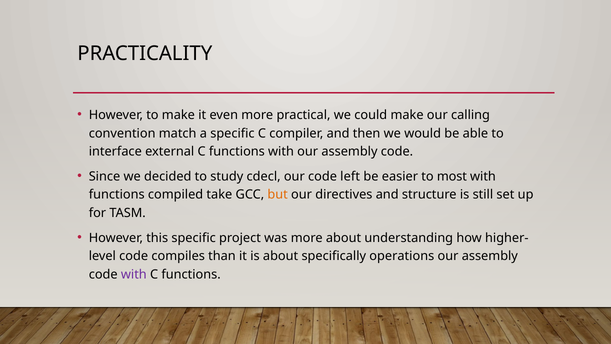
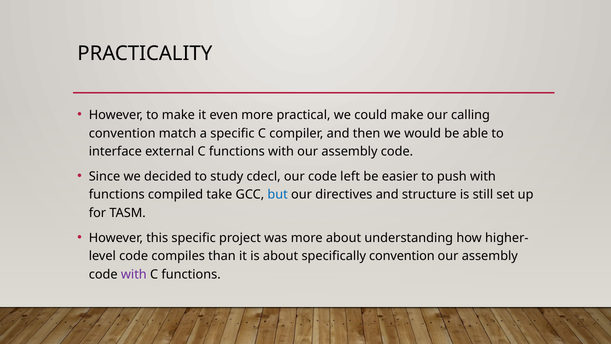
most: most -> push (452, 176)
but colour: orange -> blue (278, 195)
specifically operations: operations -> convention (402, 256)
